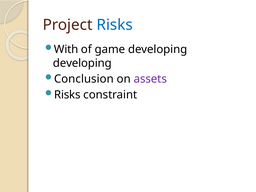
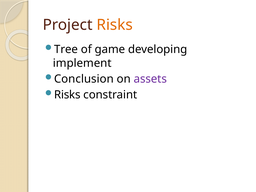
Risks colour: blue -> orange (115, 25)
With: With -> Tree (66, 49)
developing: developing -> implement (82, 63)
